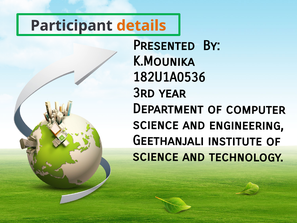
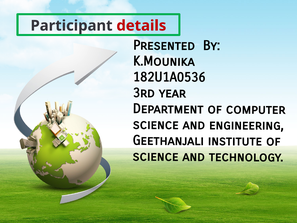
details colour: orange -> red (141, 26)
